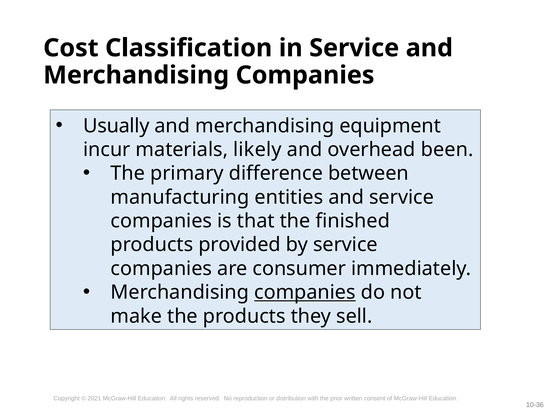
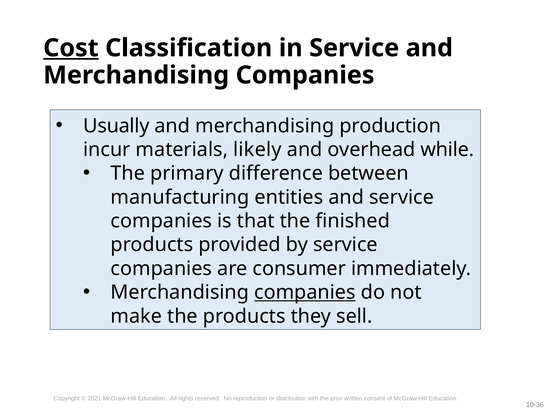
Cost underline: none -> present (71, 48)
equipment: equipment -> production (390, 126)
been: been -> while (447, 150)
